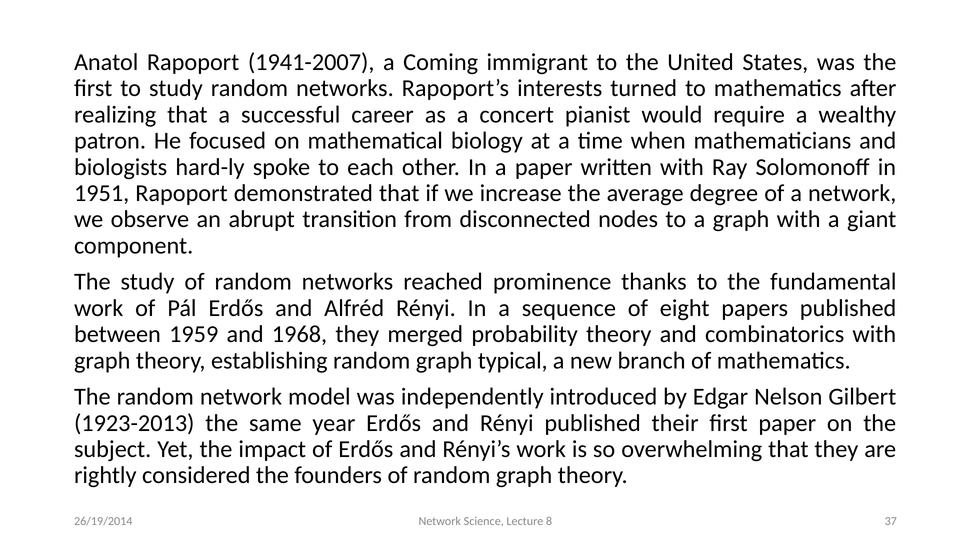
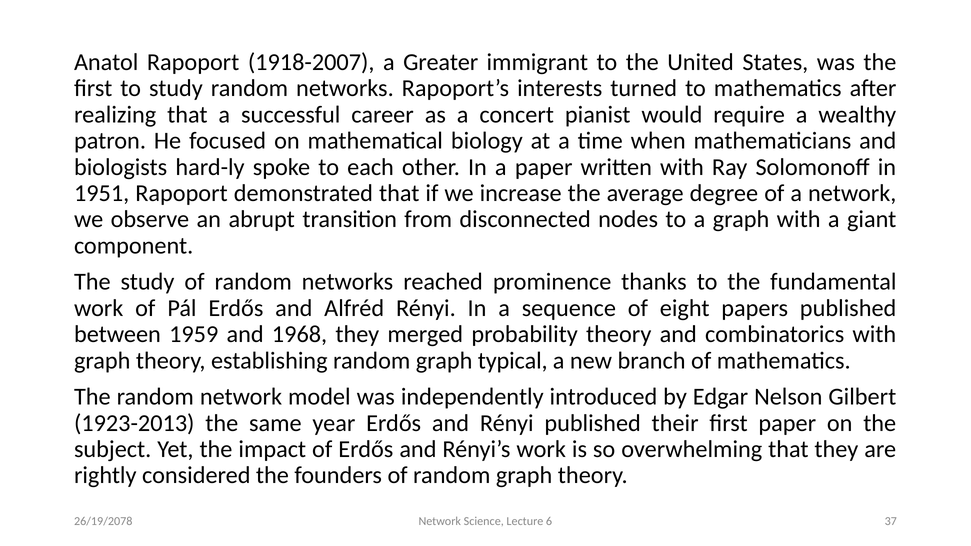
1941-2007: 1941-2007 -> 1918-2007 (311, 62)
Coming: Coming -> Greater (441, 62)
8: 8 -> 6 (549, 521)
26/19/2014: 26/19/2014 -> 26/19/2078 (103, 522)
